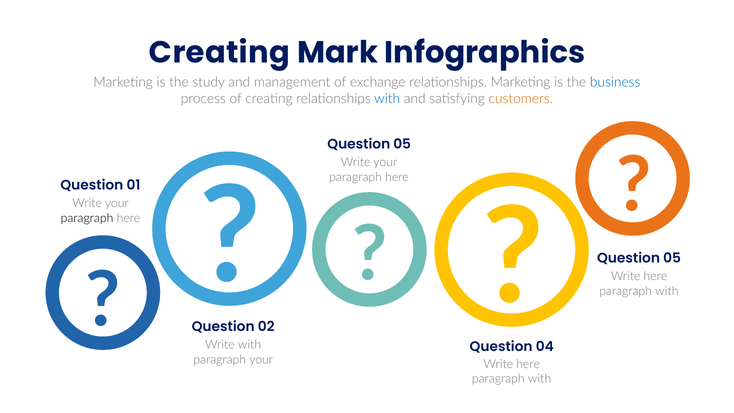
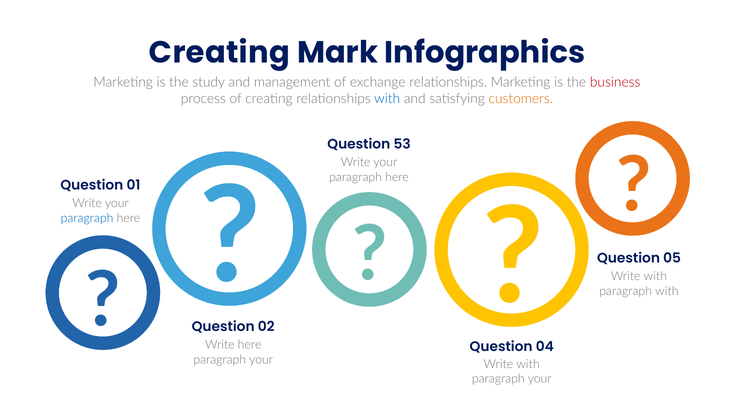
business colour: blue -> red (615, 82)
05: 05 -> 53 (402, 144)
paragraph colour: black -> blue (87, 218)
here: here -> with (655, 276)
Write with: with -> here (250, 345)
here: here -> with (528, 364)
with: with -> your (540, 379)
